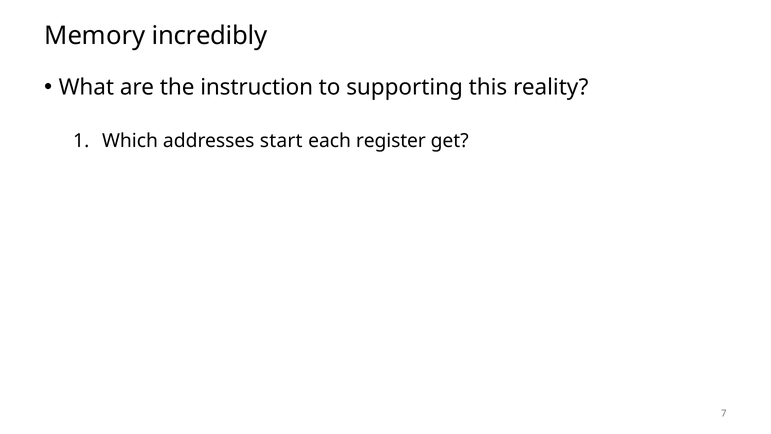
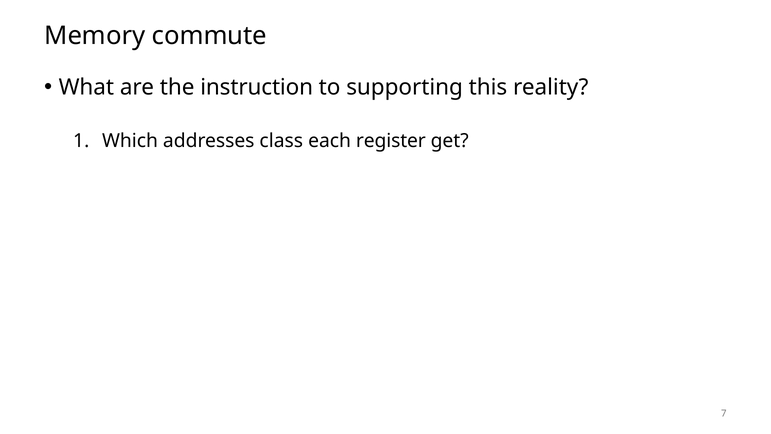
incredibly: incredibly -> commute (209, 36)
start: start -> class (281, 141)
